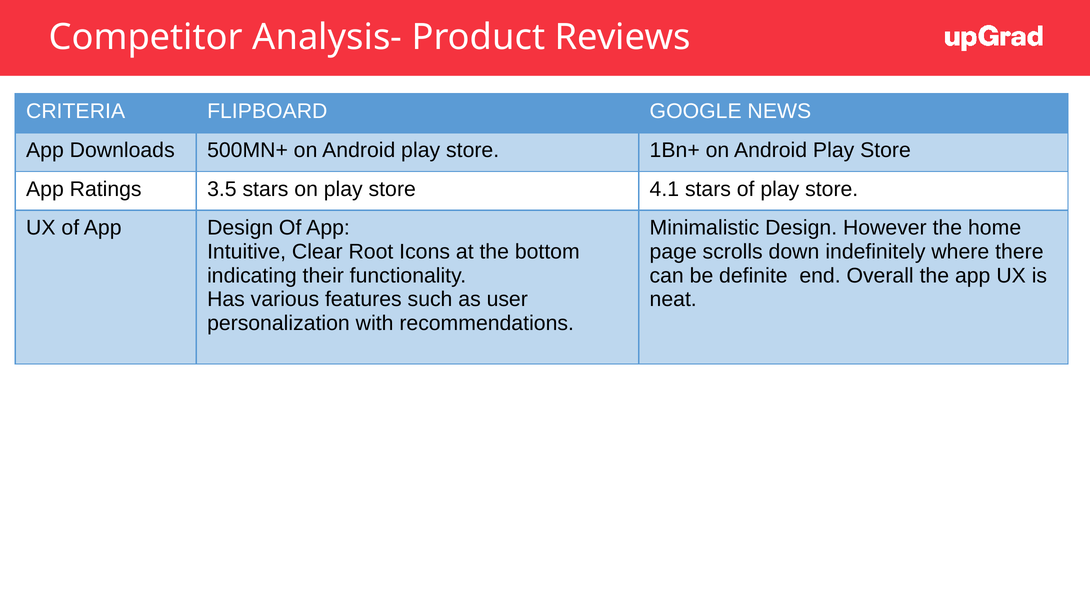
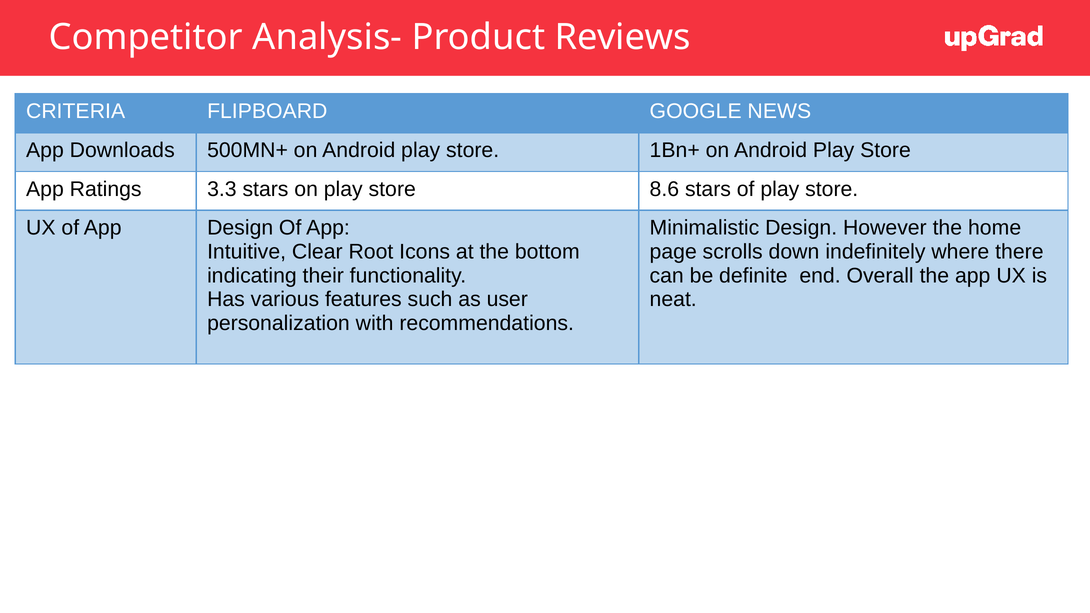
3.5: 3.5 -> 3.3 (222, 189)
4.1: 4.1 -> 8.6 (664, 189)
